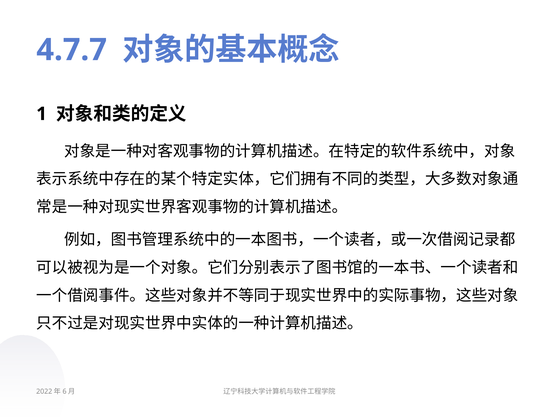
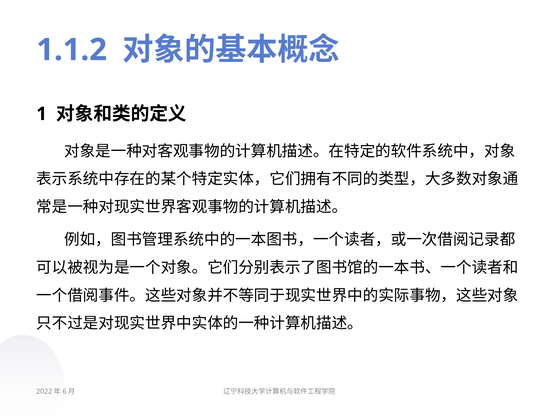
4.7.7: 4.7.7 -> 1.1.2 (72, 50)
